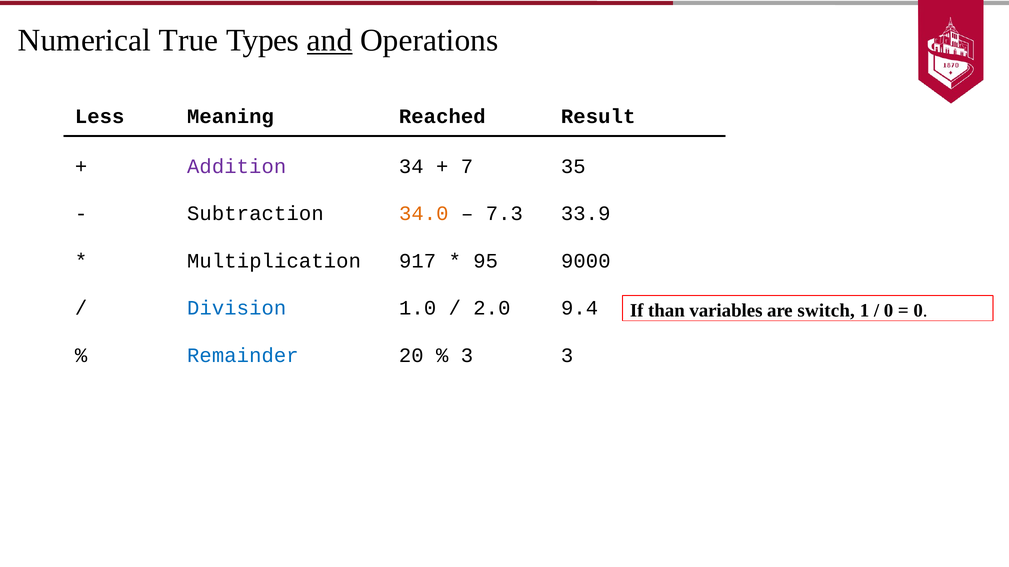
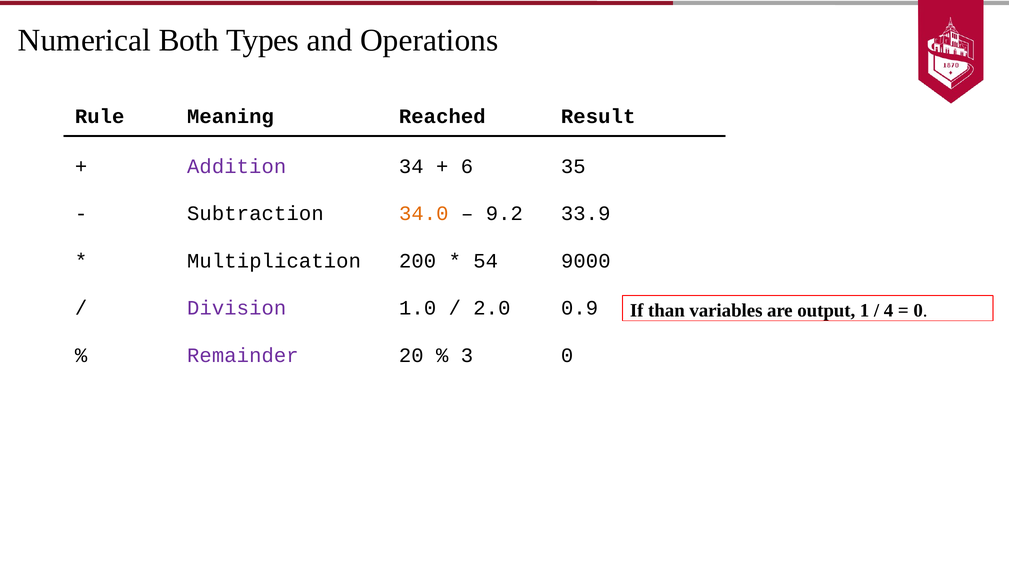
True: True -> Both (189, 40)
and underline: present -> none (330, 40)
Less: Less -> Rule (100, 117)
7: 7 -> 6 (467, 167)
7.3: 7.3 -> 9.2 (504, 214)
917: 917 -> 200 (418, 261)
95: 95 -> 54 (486, 261)
Division colour: blue -> purple (237, 308)
9.4: 9.4 -> 0.9 (580, 308)
switch: switch -> output (826, 311)
0: 0 -> 4 (889, 311)
Remainder colour: blue -> purple (243, 356)
3 3: 3 -> 0 (567, 356)
